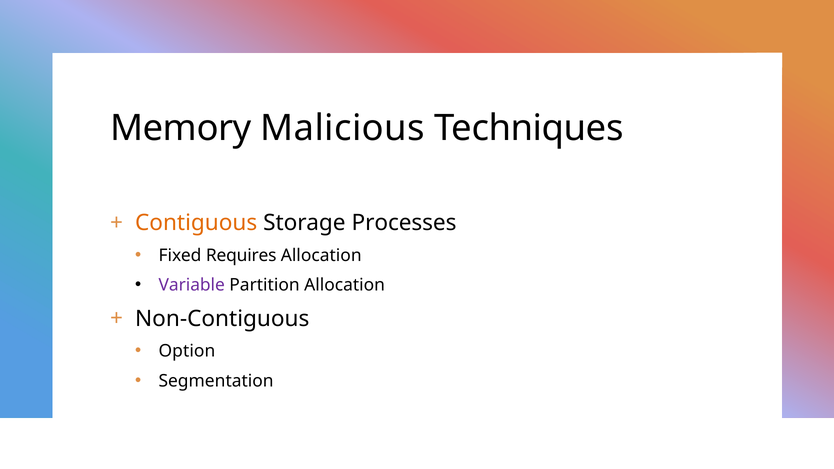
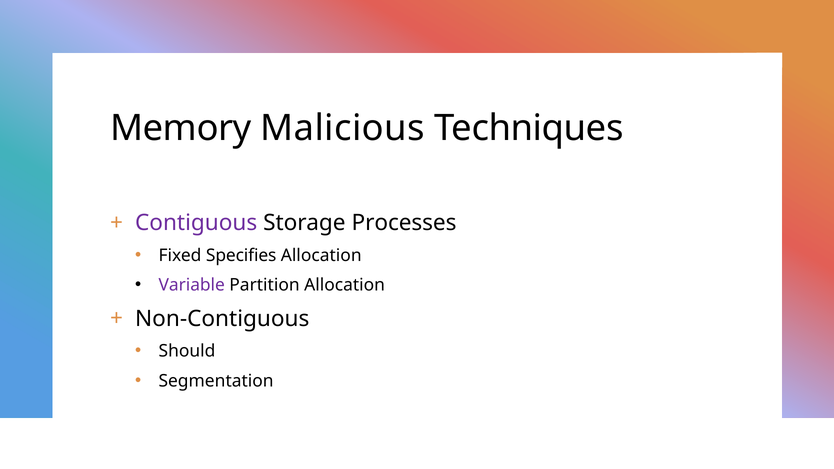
Contiguous colour: orange -> purple (196, 223)
Requires: Requires -> Specifies (241, 255)
Option: Option -> Should (187, 351)
